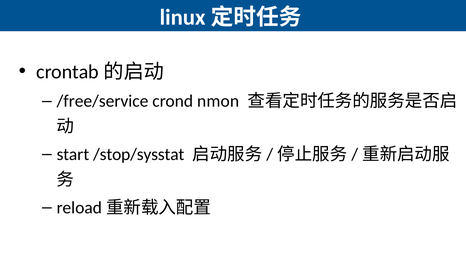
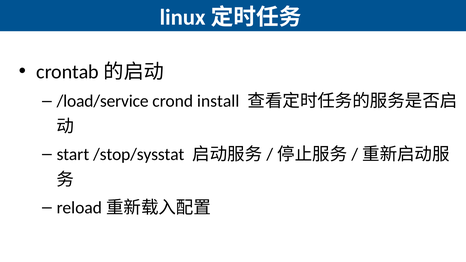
/free/service: /free/service -> /load/service (103, 101)
nmon: nmon -> install (218, 101)
